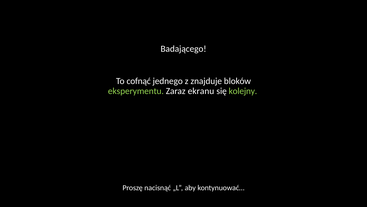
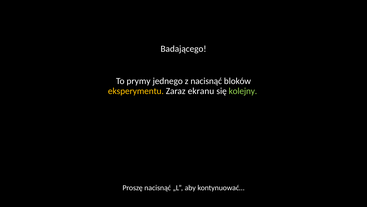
cofnąć: cofnąć -> prymy (139, 81)
z znajduje: znajduje -> nacisnąć (206, 81)
eksperymentu colour: light green -> yellow (136, 91)
